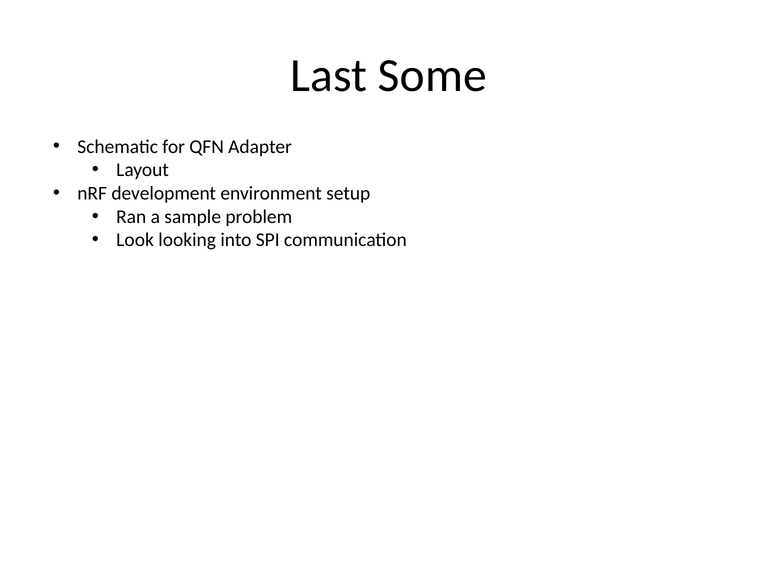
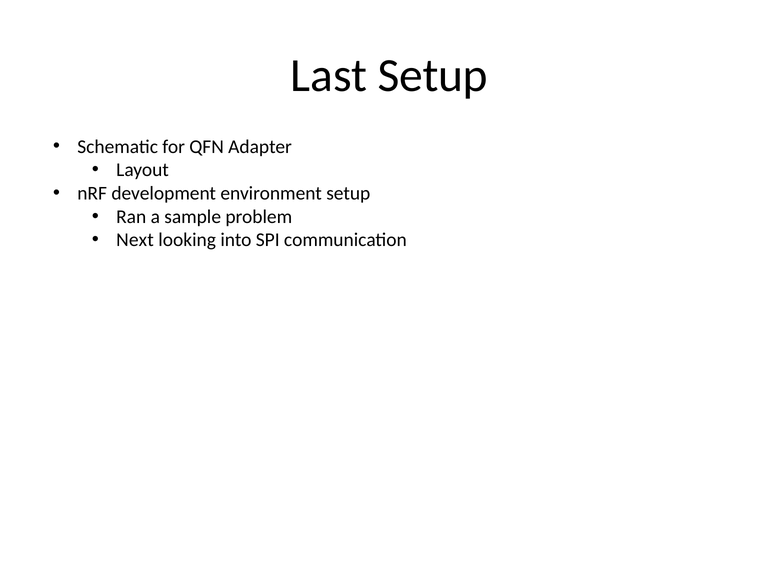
Last Some: Some -> Setup (433, 75)
Look: Look -> Next (135, 240)
